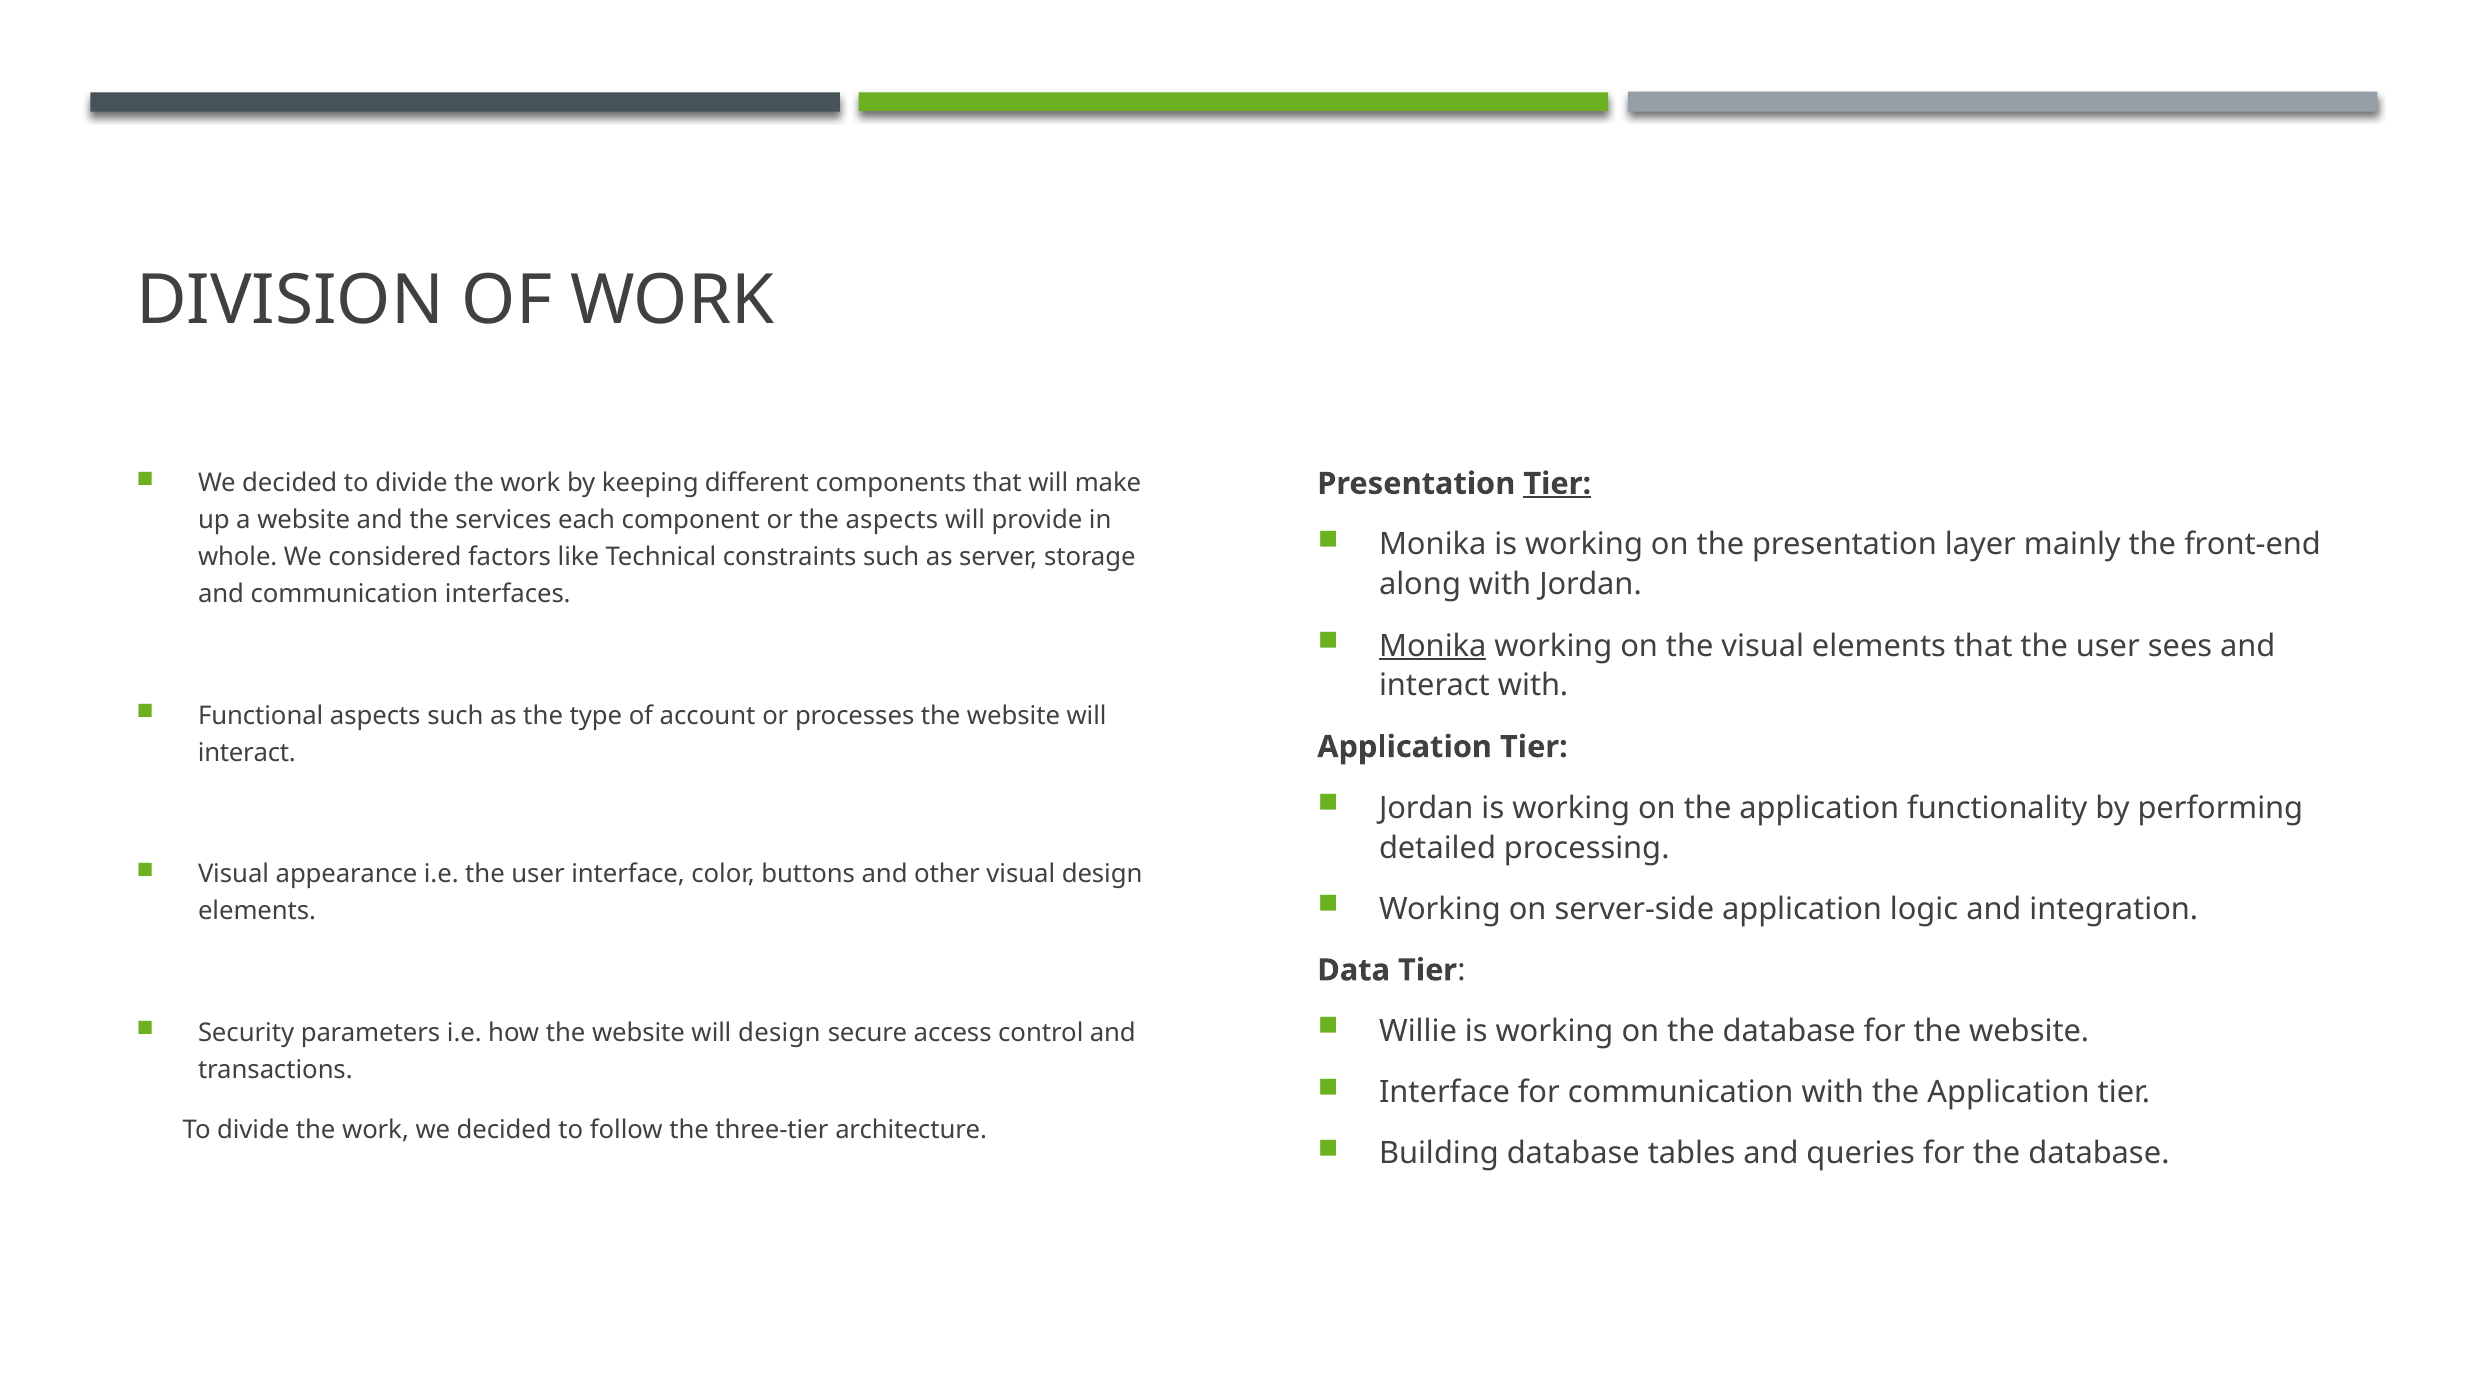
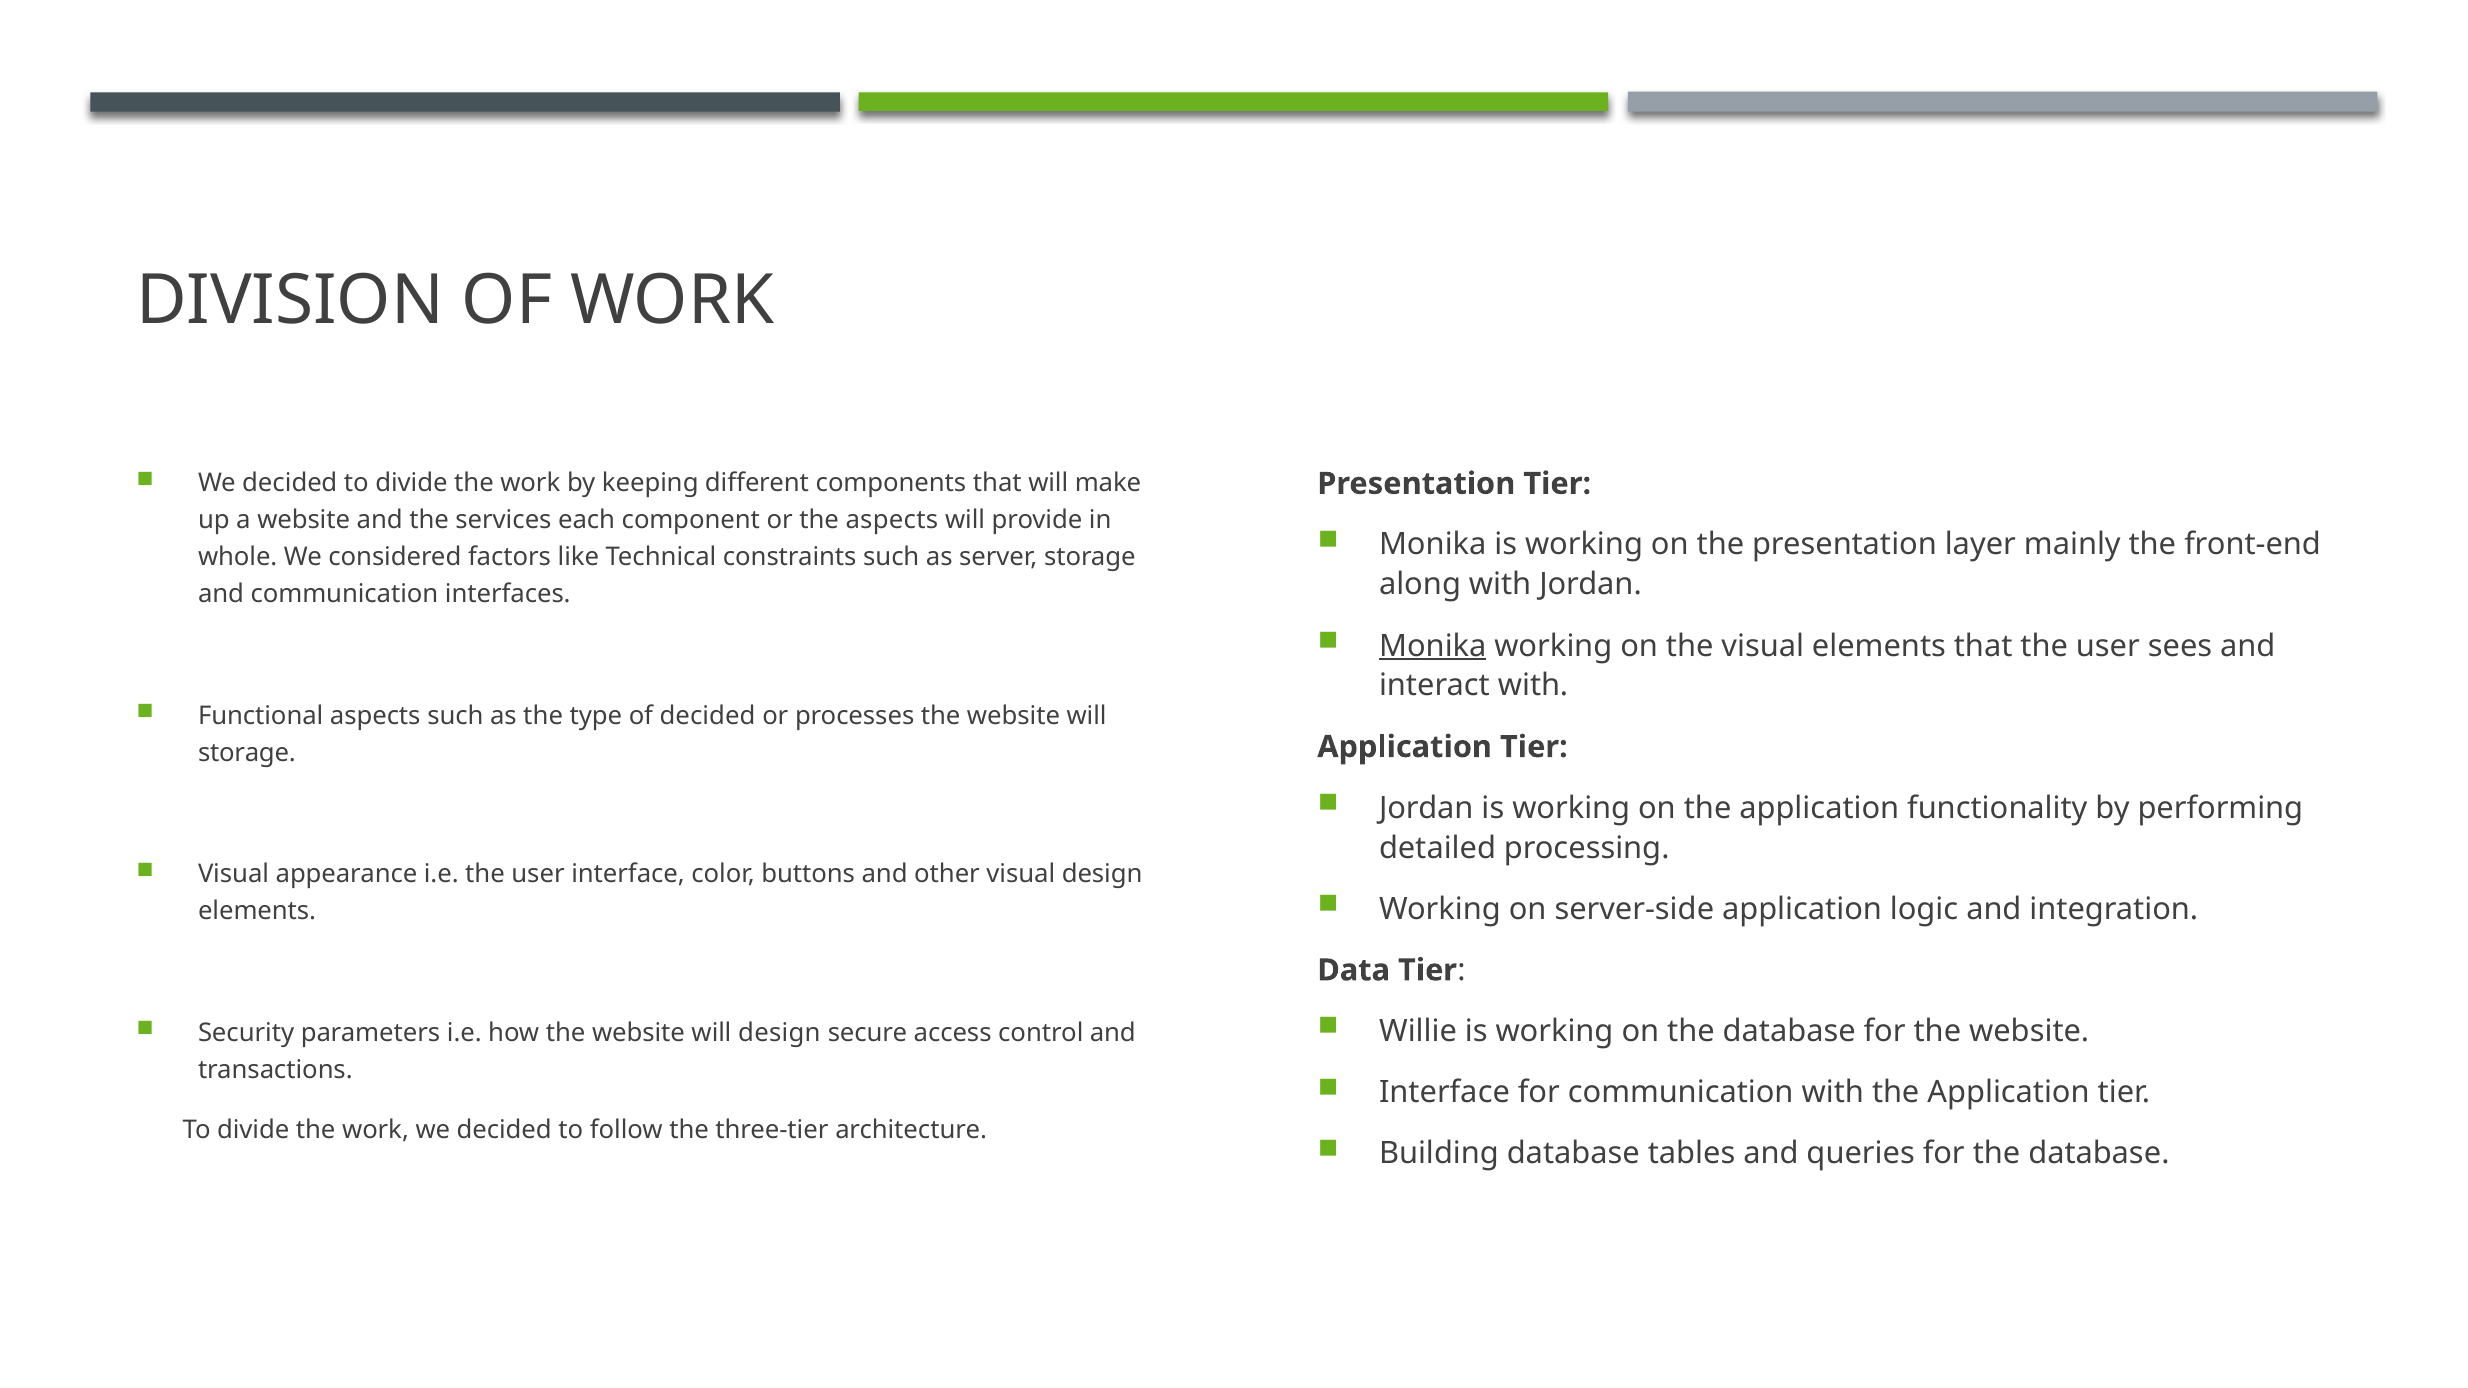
Tier underline: present -> none (1557, 484)
of account: account -> decided (708, 716)
interact: interact -> storage (247, 753)
